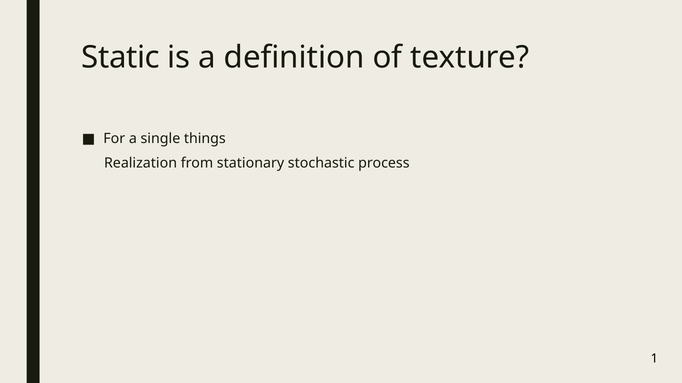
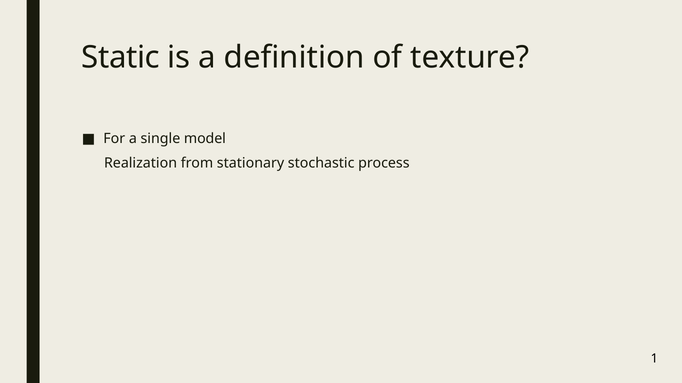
things: things -> model (205, 139)
